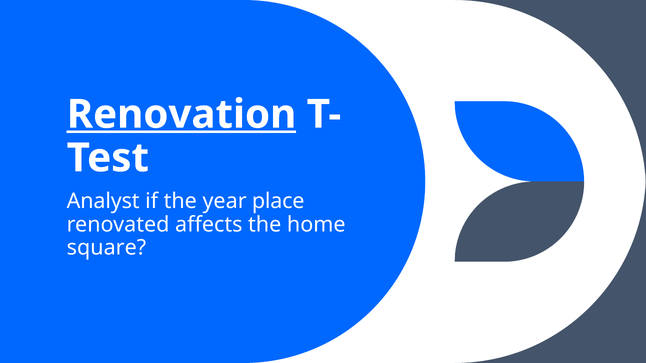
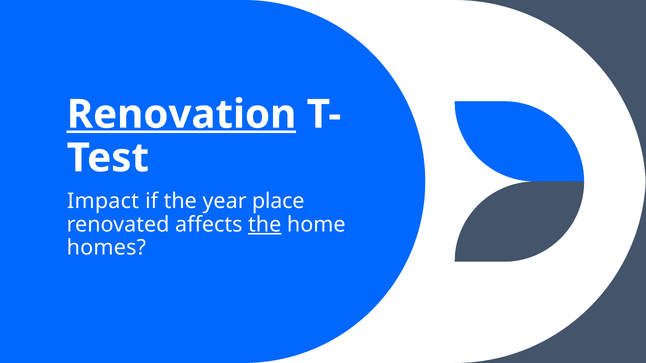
Analyst: Analyst -> Impact (103, 201)
the underline: none -> present (265, 225)
square: square -> homes (106, 248)
